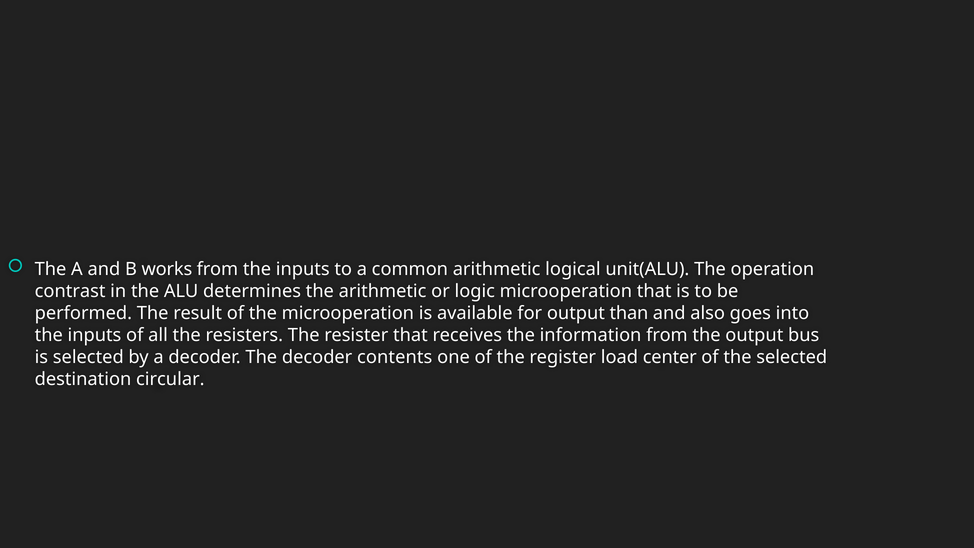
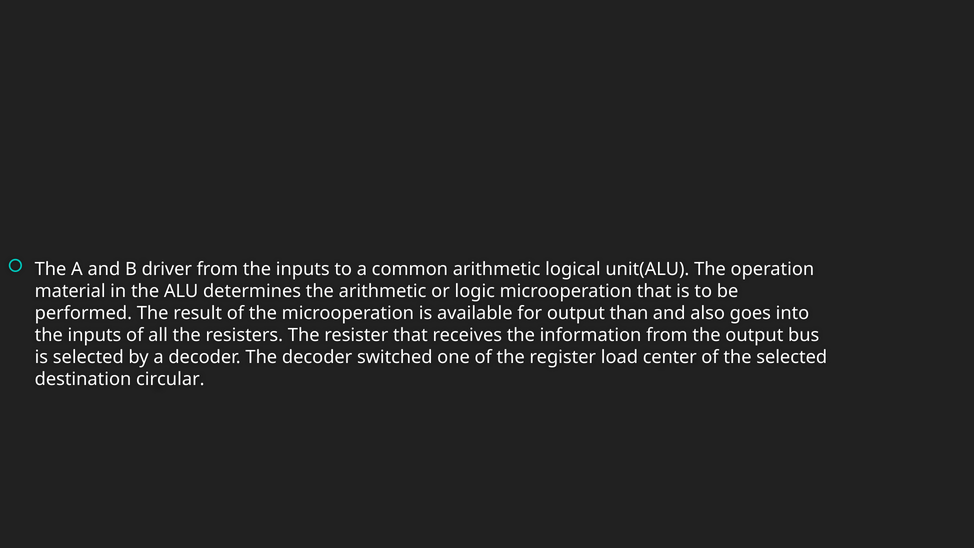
works: works -> driver (167, 269)
contrast: contrast -> material (70, 291)
contents: contents -> switched (395, 357)
